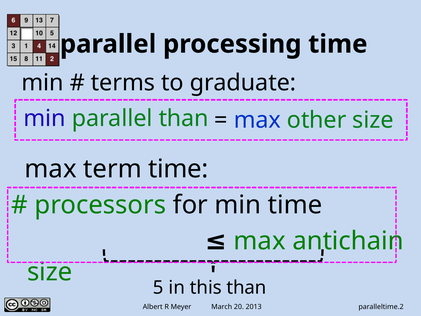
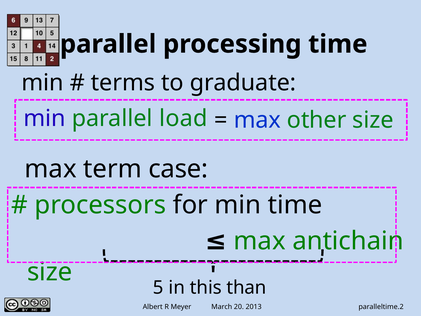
parallel than: than -> load (183, 118)
term time: time -> case (178, 169)
